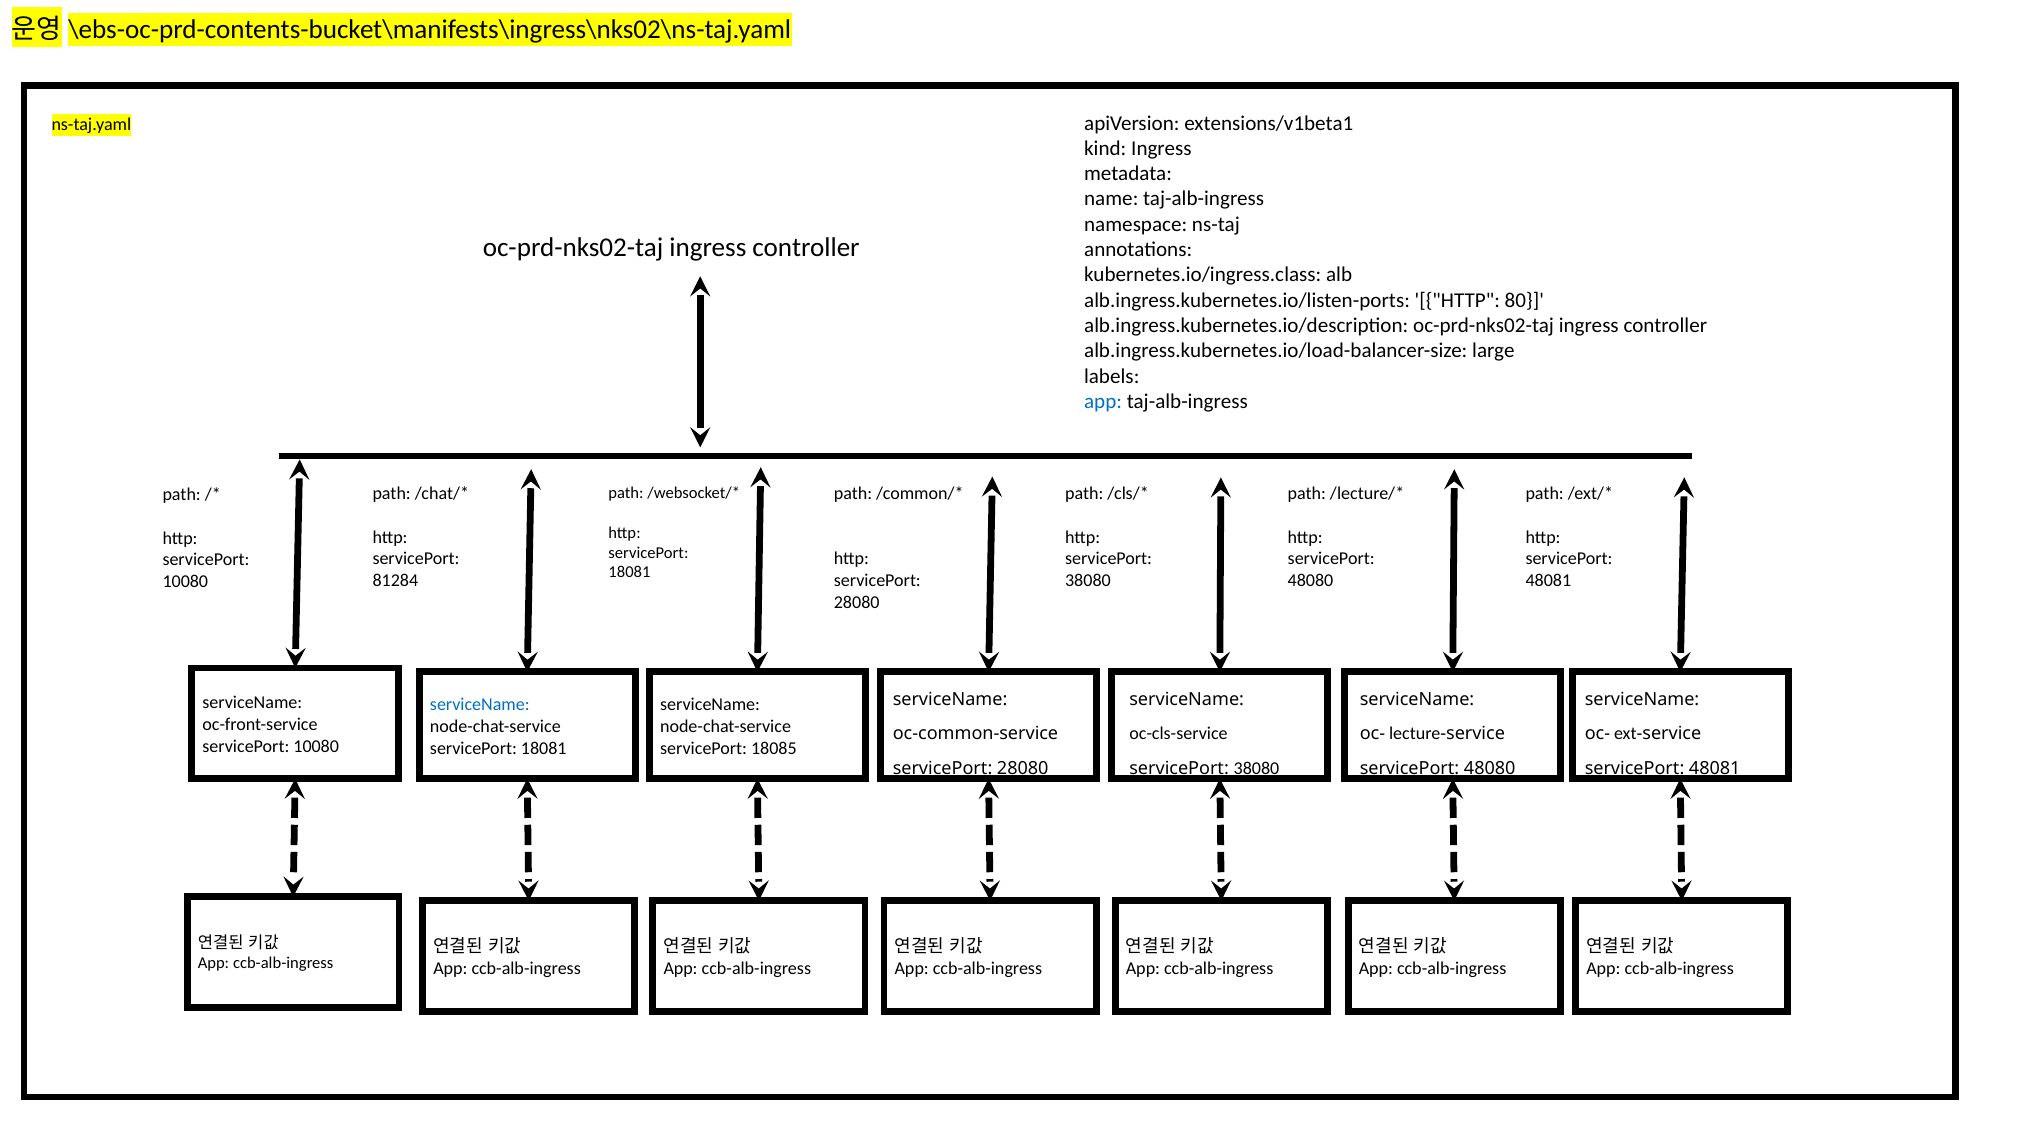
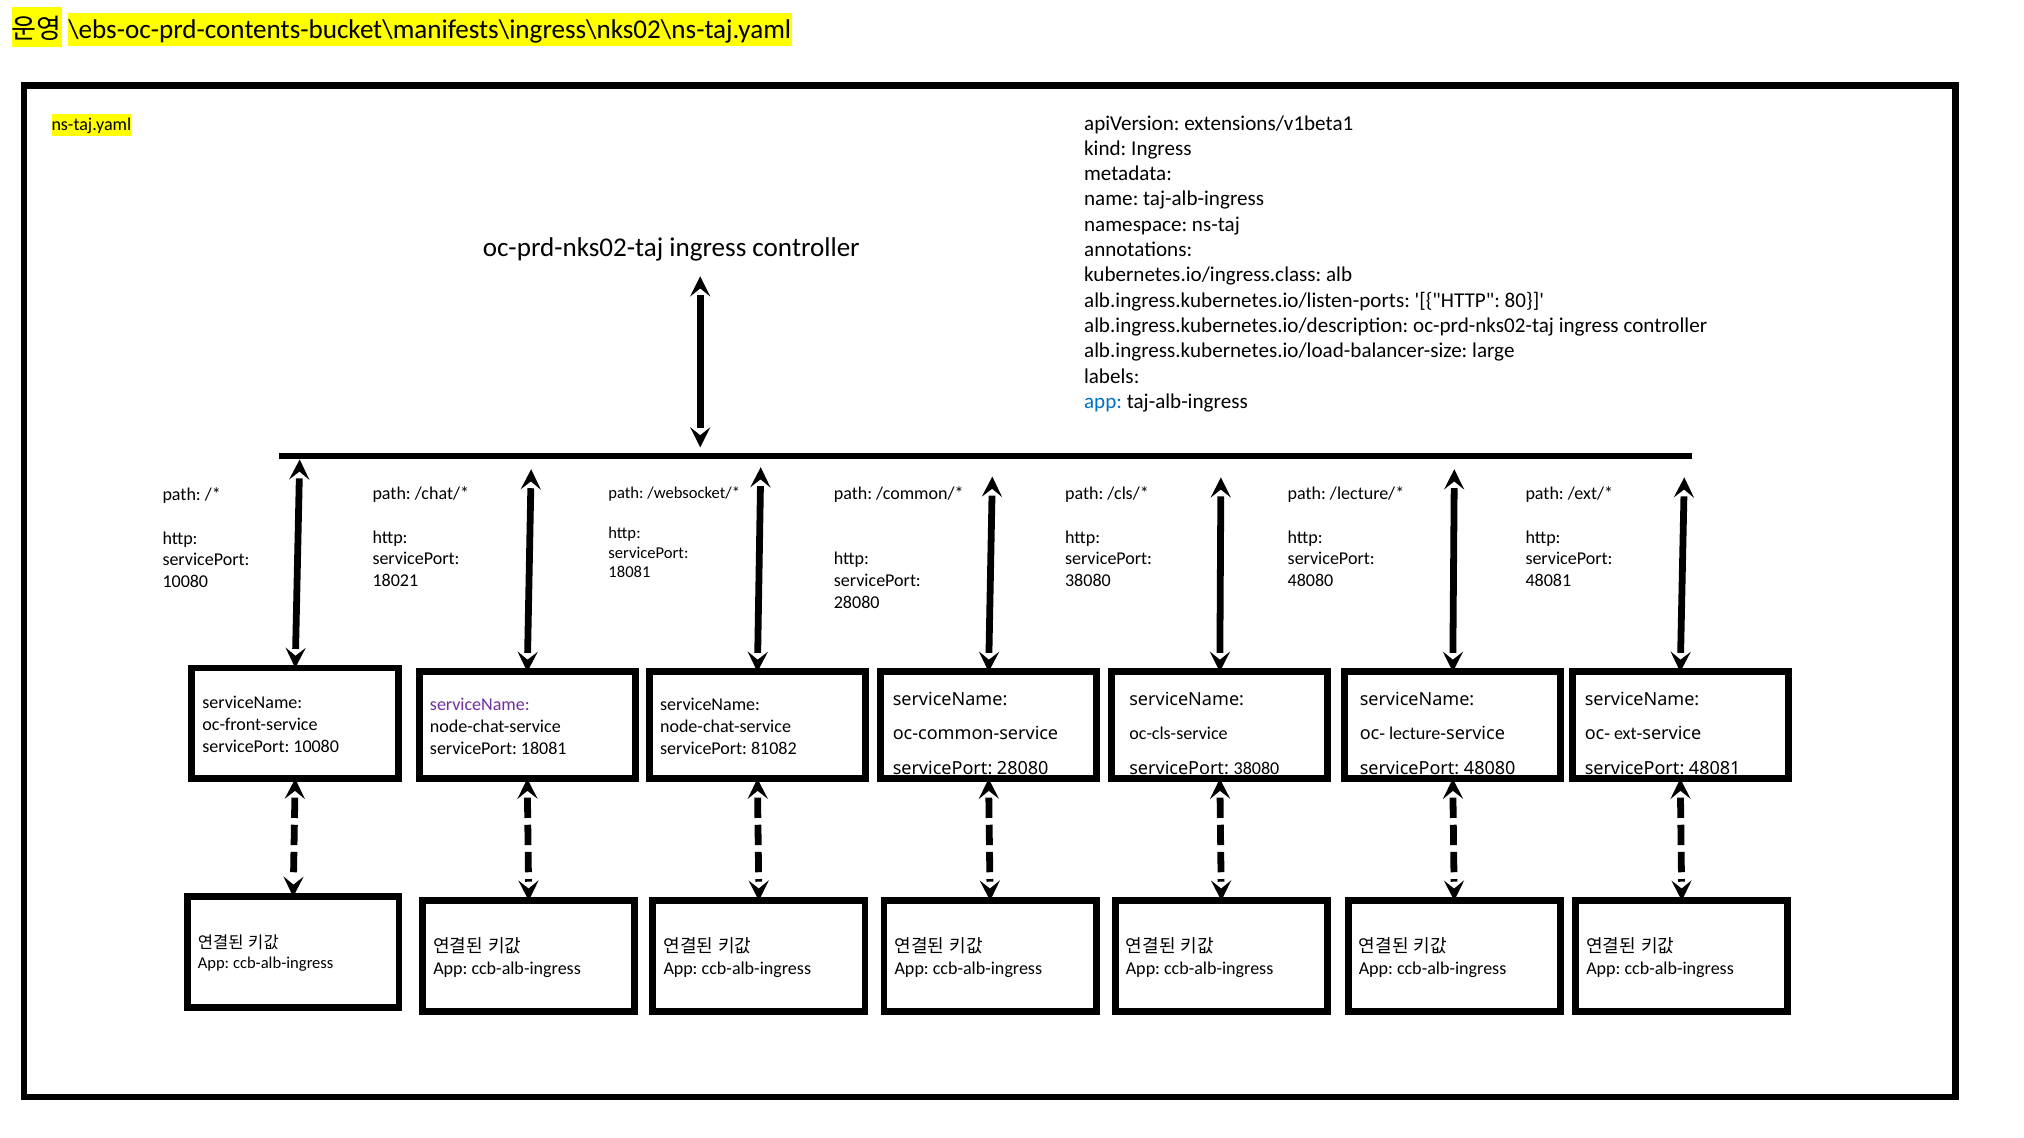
81284: 81284 -> 18021 (395, 581)
serviceName colour: blue -> purple (480, 705)
18085: 18085 -> 81082 (774, 749)
